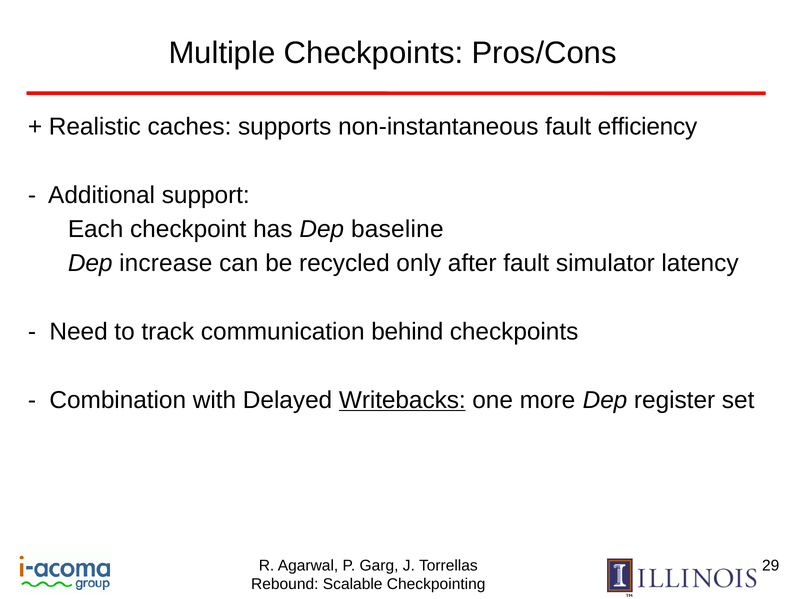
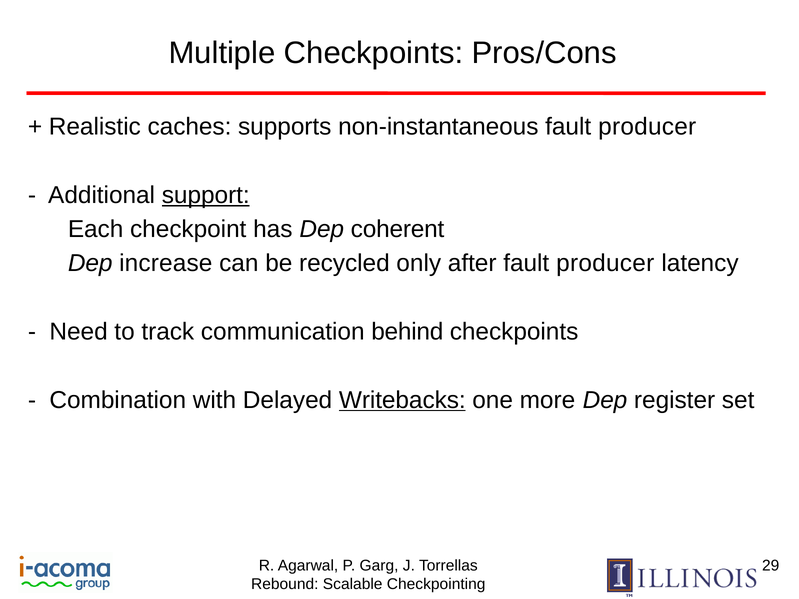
non-instantaneous fault efficiency: efficiency -> producer (647, 127)
support underline: none -> present (206, 195)
baseline: baseline -> coherent (398, 229)
after fault simulator: simulator -> producer (605, 264)
